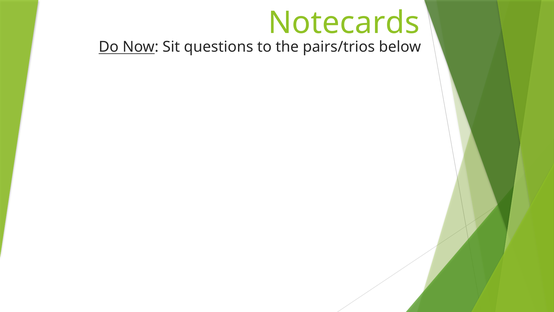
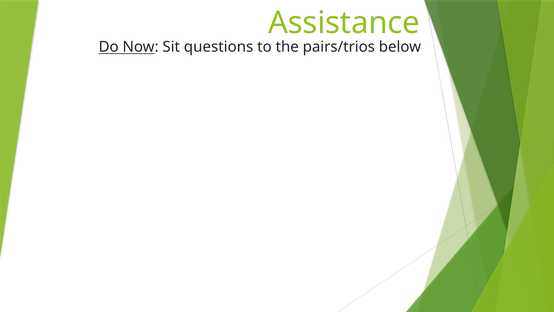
Notecards: Notecards -> Assistance (344, 23)
